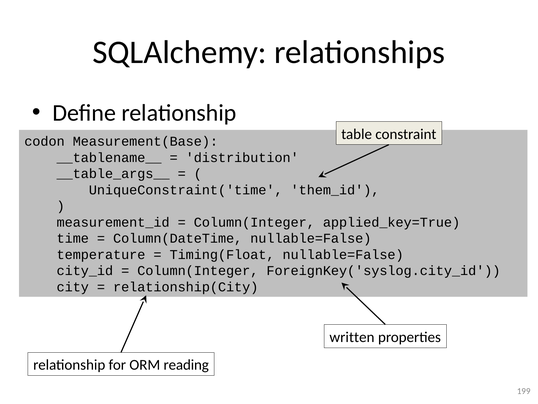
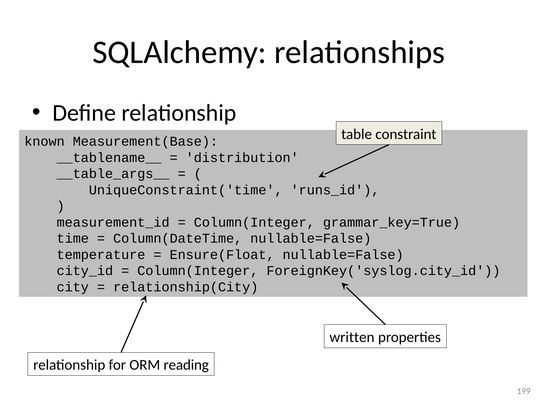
codon: codon -> known (45, 141)
them_id: them_id -> runs_id (335, 190)
applied_key=True: applied_key=True -> grammar_key=True (392, 222)
Timing(Float: Timing(Float -> Ensure(Float (222, 254)
